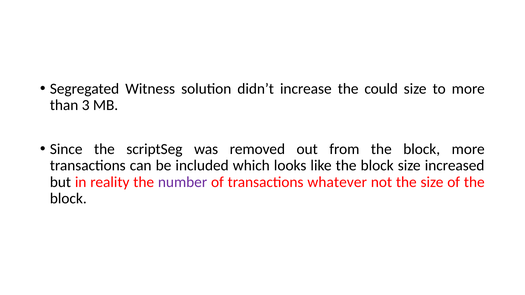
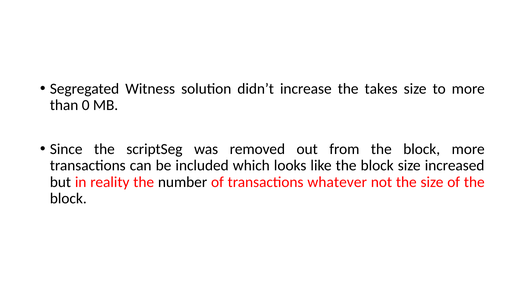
could: could -> takes (381, 89)
3: 3 -> 0 (86, 105)
number colour: purple -> black (183, 182)
